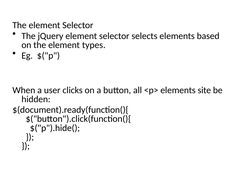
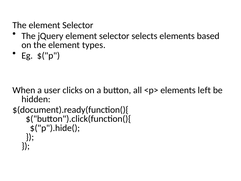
site: site -> left (204, 90)
